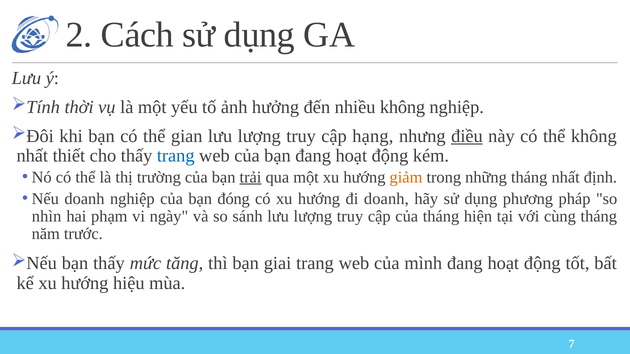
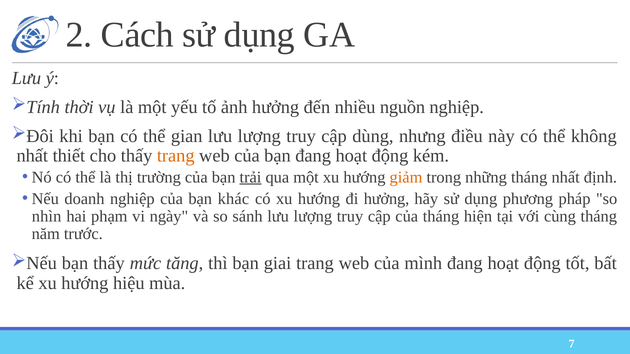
nhiều không: không -> nguồn (403, 107)
hạng: hạng -> dùng (373, 136)
điều underline: present -> none (467, 136)
trang colour: blue -> orange (176, 156)
đóng: đóng -> khác (233, 199)
đi doanh: doanh -> hưởng (387, 199)
